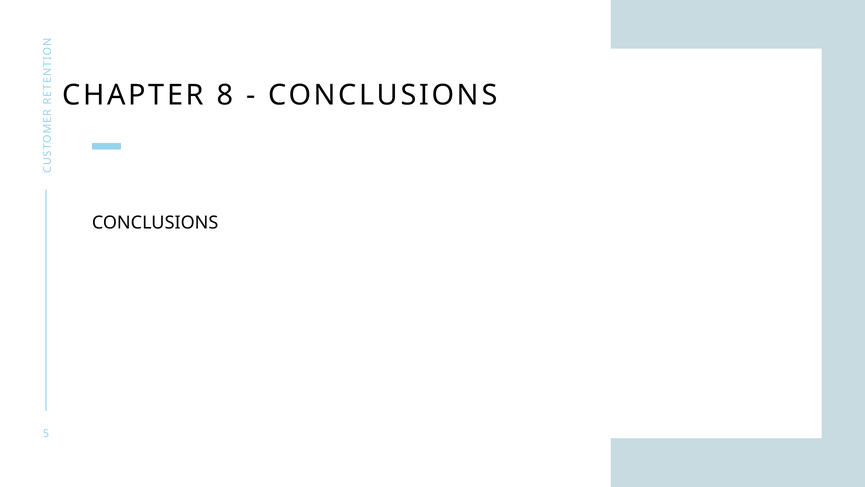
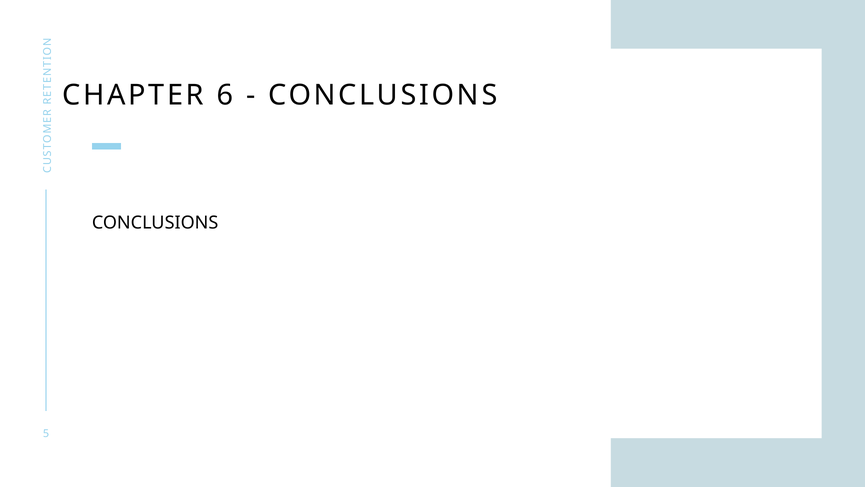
8: 8 -> 6 (225, 95)
